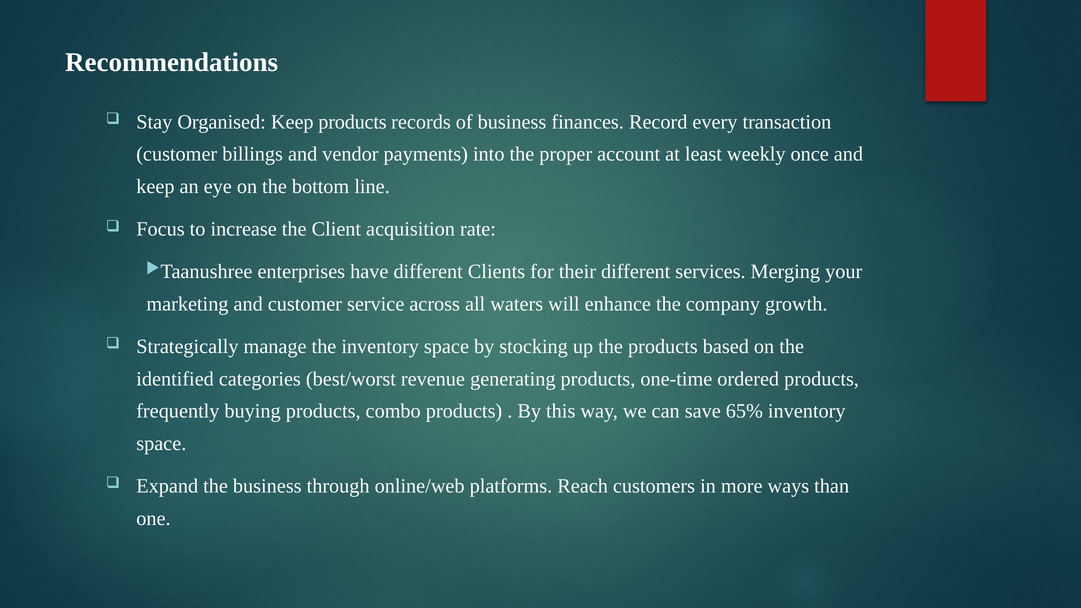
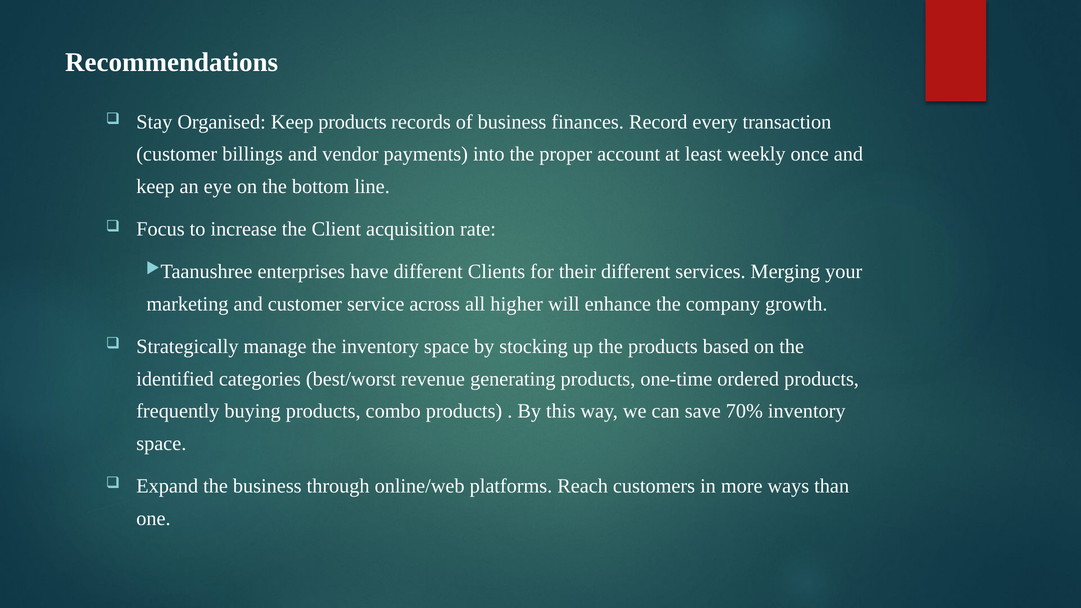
waters: waters -> higher (517, 304)
65%: 65% -> 70% (744, 411)
